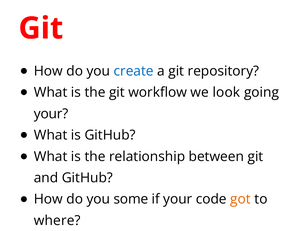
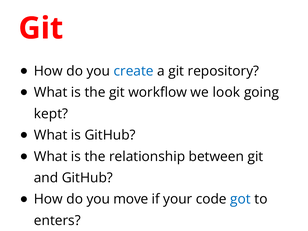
your: your -> kept (51, 114)
some: some -> move (131, 199)
got colour: orange -> blue (241, 199)
where: where -> enters (57, 221)
